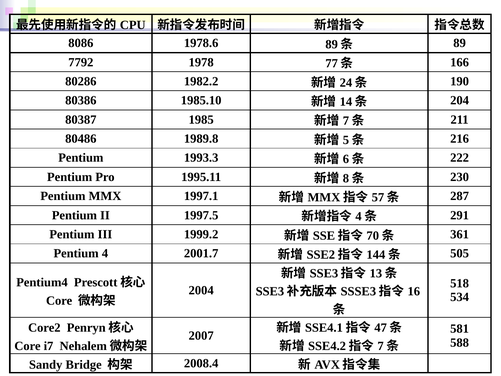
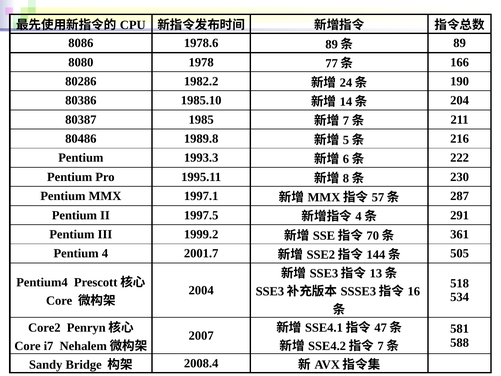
7792: 7792 -> 8080 (81, 62)
